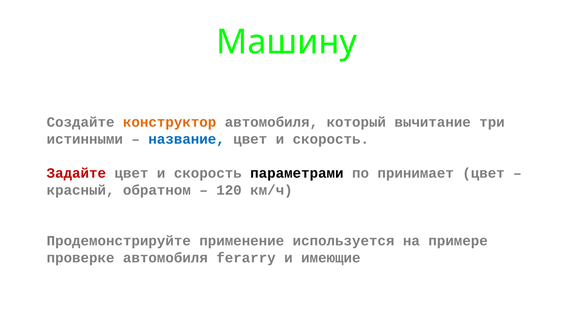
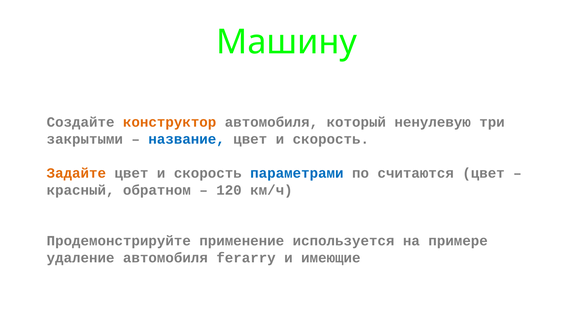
вычитание: вычитание -> ненулевую (433, 122)
истинными: истинными -> закрытыми (85, 139)
Задайте colour: red -> orange (76, 173)
параметрами colour: black -> blue (297, 173)
принимает: принимает -> считаются (416, 173)
проверке: проверке -> удаление (81, 258)
